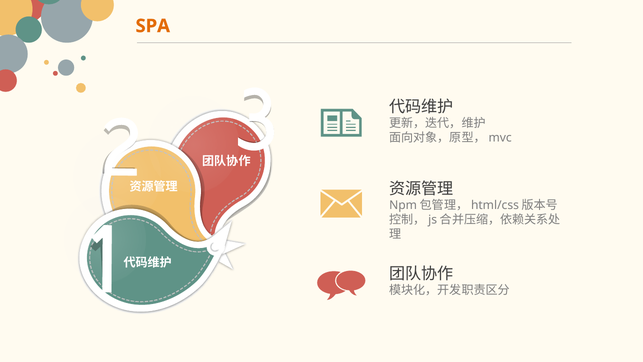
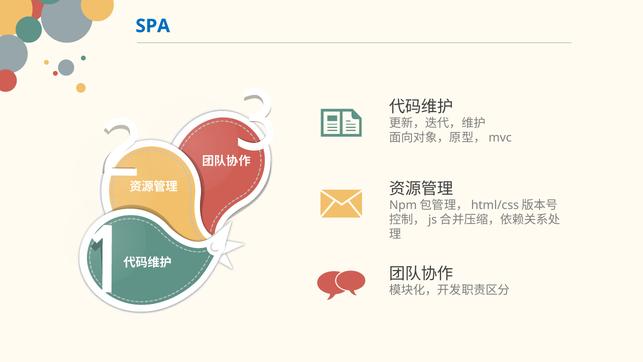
SPA colour: orange -> blue (153, 26)
